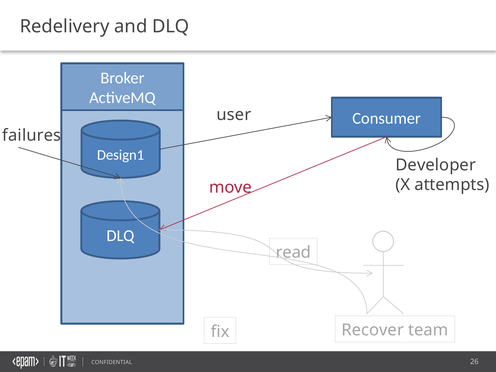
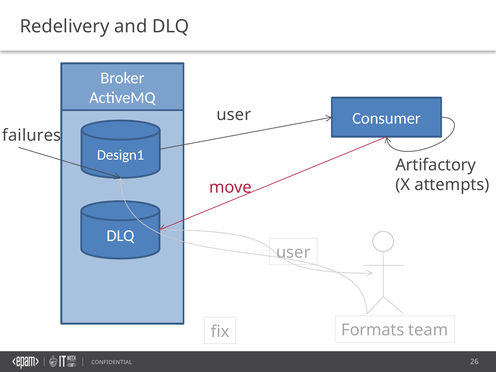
Developer: Developer -> Artifactory (436, 165)
read: read -> user (293, 253)
Recover: Recover -> Formats (373, 330)
